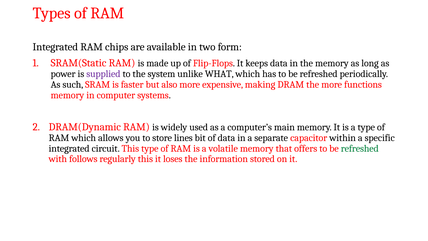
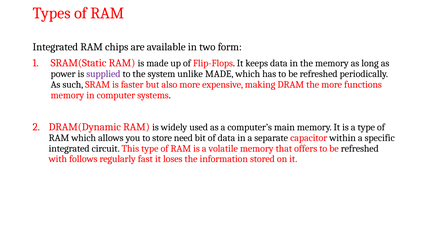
unlike WHAT: WHAT -> MADE (219, 74)
lines: lines -> need (183, 138)
refreshed colour: green -> black (360, 148)
regularly this: this -> fast (145, 159)
